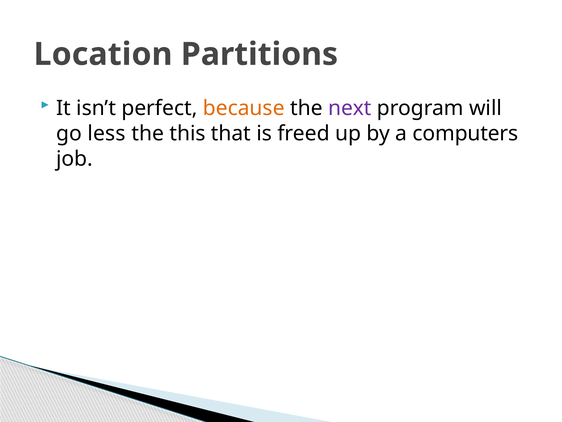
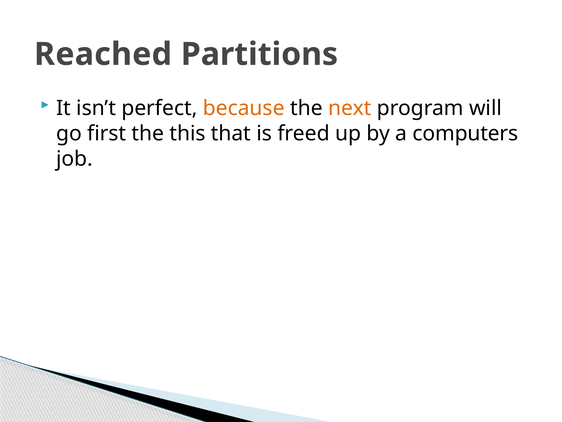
Location: Location -> Reached (103, 54)
next colour: purple -> orange (350, 108)
less: less -> first (107, 133)
